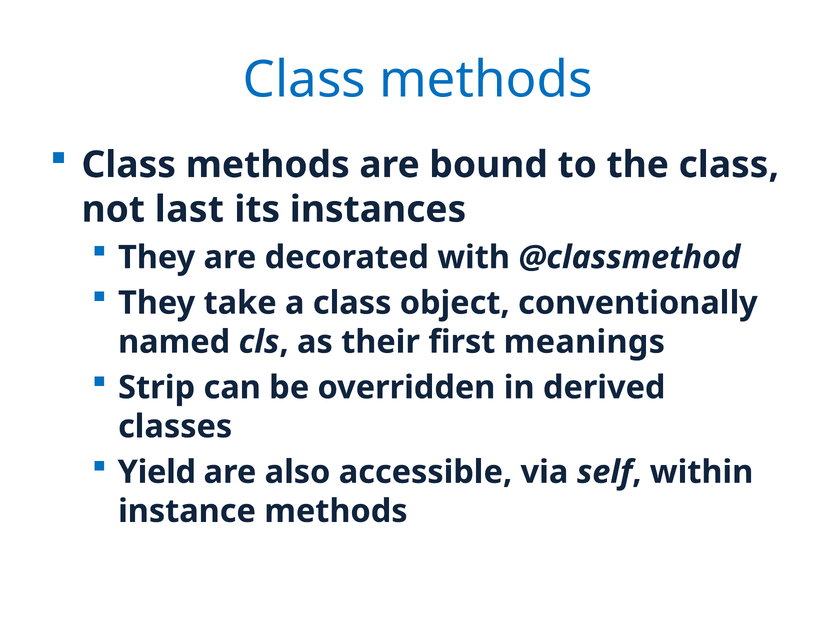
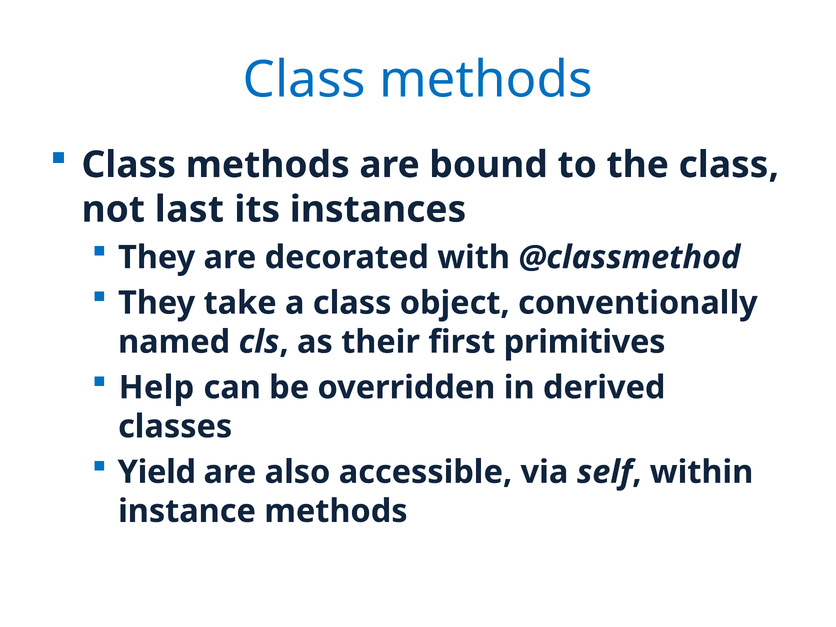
meanings: meanings -> primitives (585, 342)
Strip: Strip -> Help (156, 388)
